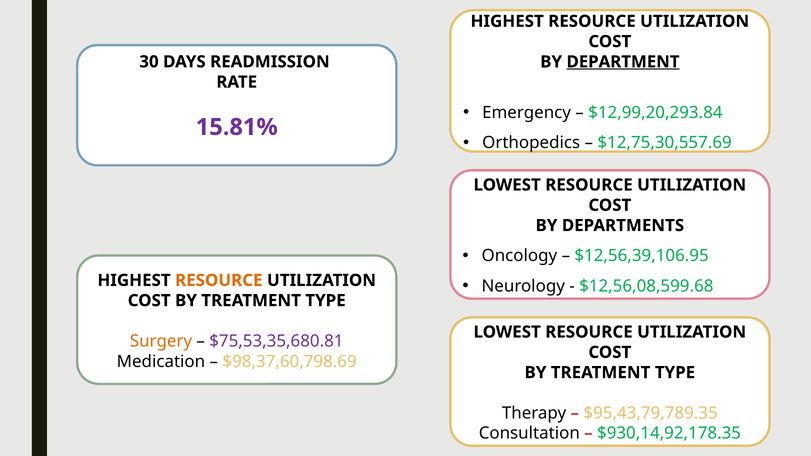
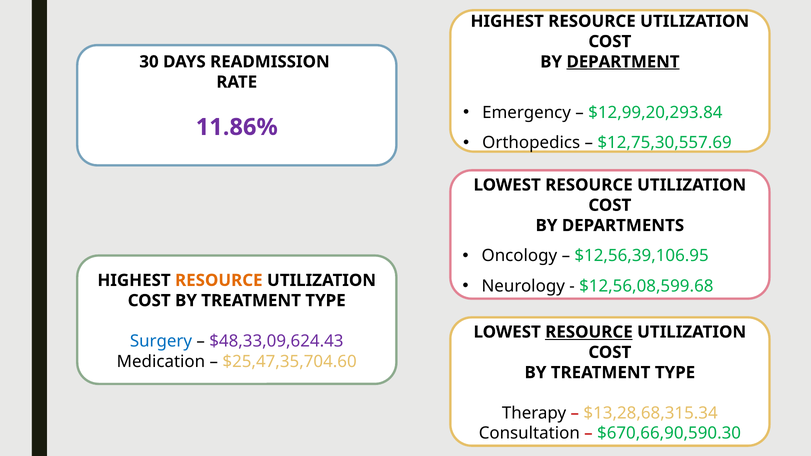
15.81%: 15.81% -> 11.86% (237, 127)
RESOURCE underline: none -> present (589, 332)
Surgery colour: orange -> blue (161, 341)
$75,53,35,680.81: $75,53,35,680.81 -> $48,33,09,624.43 (276, 341)
$98,37,60,798.69: $98,37,60,798.69 -> $25,47,35,704.60 (290, 362)
$95,43,79,789.35: $95,43,79,789.35 -> $13,28,68,315.34 (651, 413)
$930,14,92,178.35: $930,14,92,178.35 -> $670,66,90,590.30 (669, 434)
